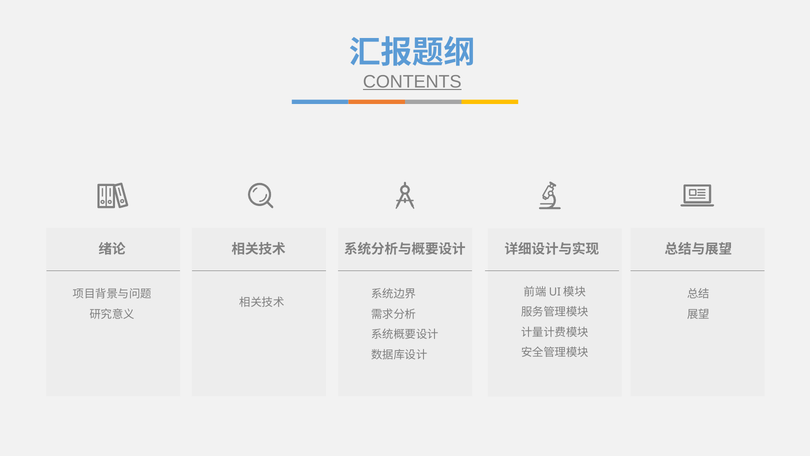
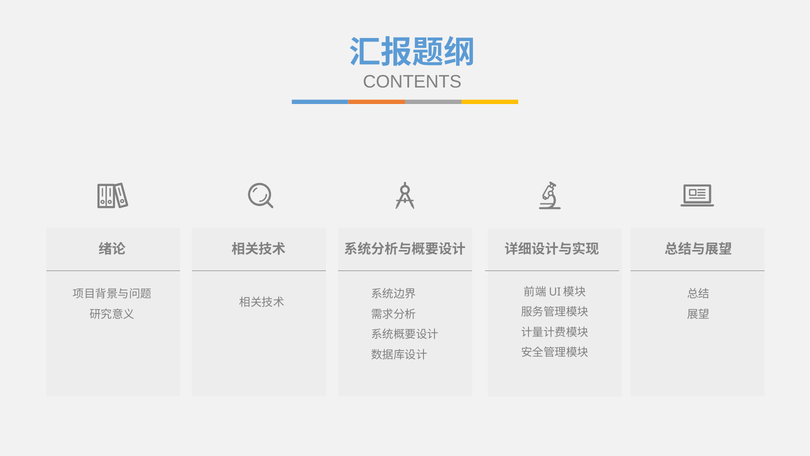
CONTENTS underline: present -> none (412, 82)
